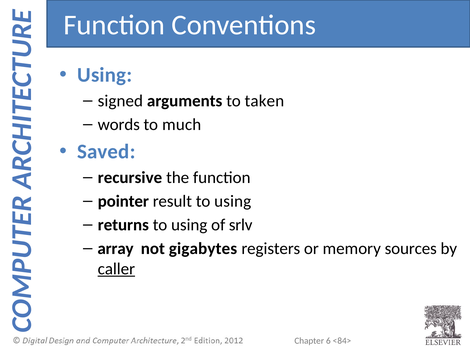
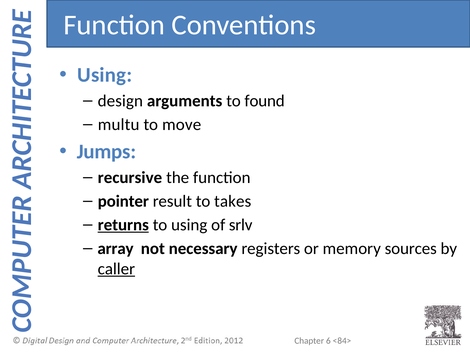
signed: signed -> design (120, 101)
taken: taken -> found (265, 101)
words: words -> multu (119, 125)
much: much -> move (182, 125)
Saved: Saved -> Jumps (106, 152)
result to using: using -> takes (233, 201)
returns underline: none -> present (123, 225)
gigabytes: gigabytes -> necessary (203, 249)
